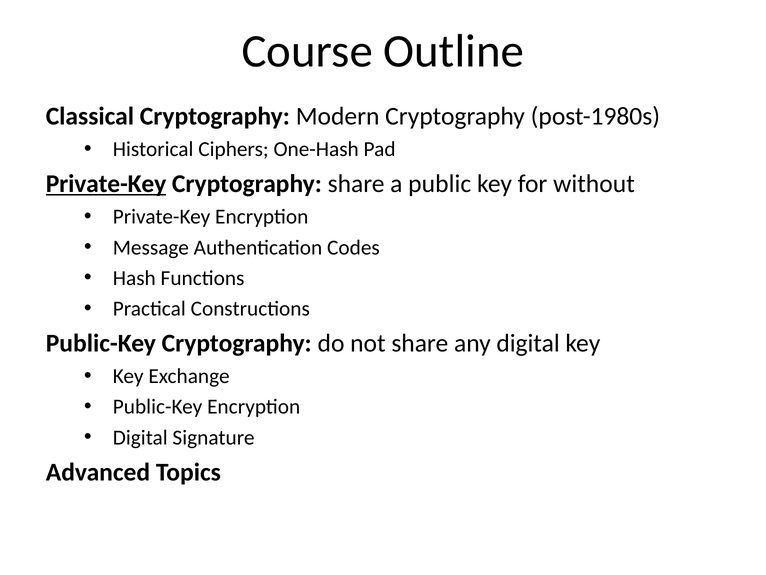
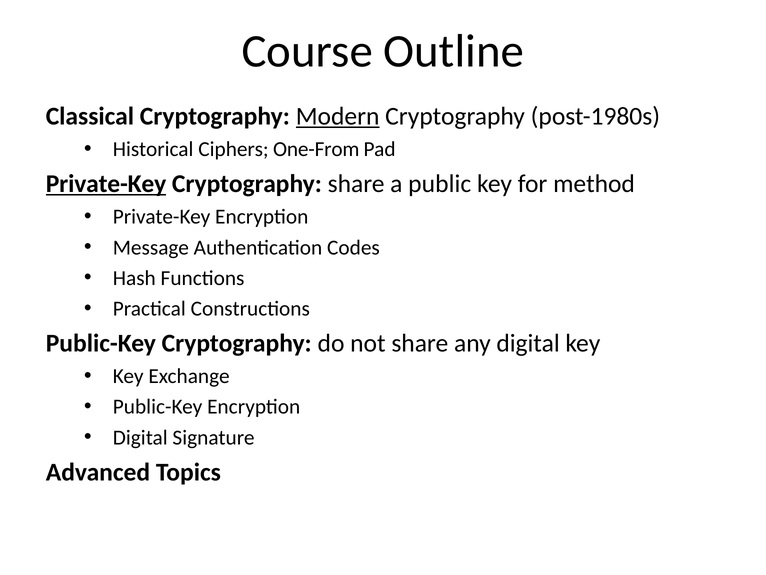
Modern underline: none -> present (338, 116)
One-Hash: One-Hash -> One-From (316, 149)
without: without -> method (594, 184)
